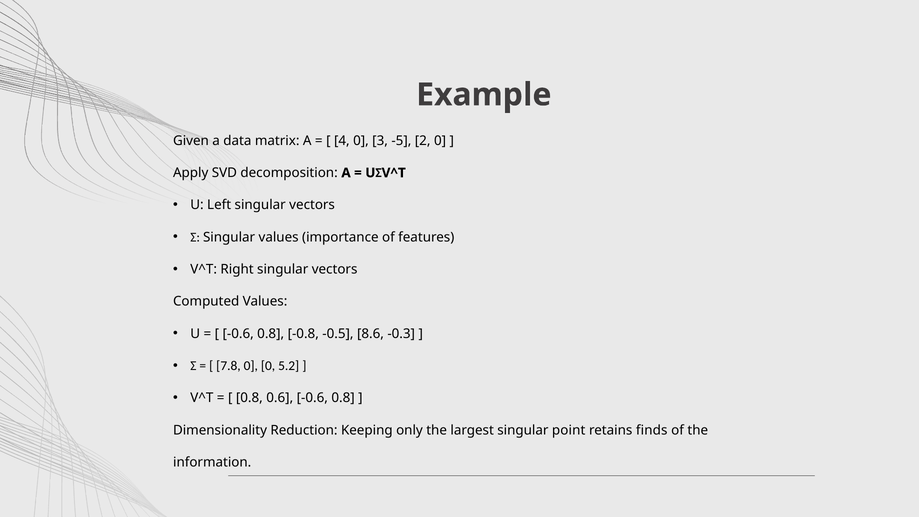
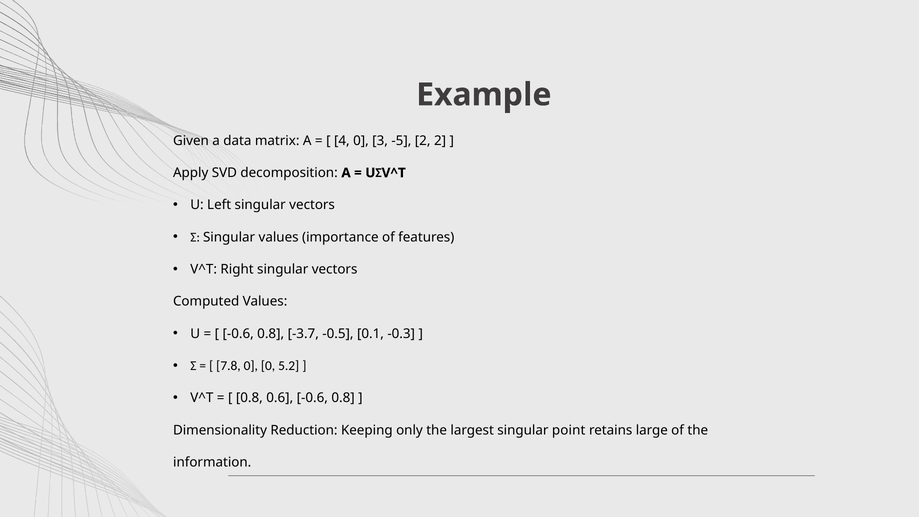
2 0: 0 -> 2 (440, 141)
-0.8: -0.8 -> -3.7 (303, 334)
8.6: 8.6 -> 0.1 (370, 334)
finds: finds -> large (652, 430)
